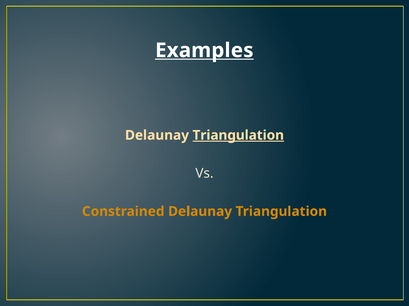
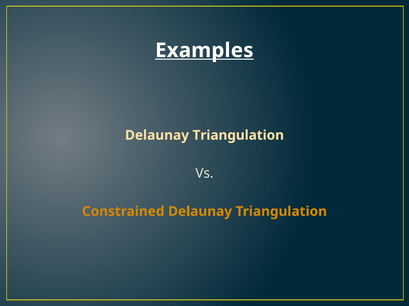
Triangulation underline: present -> none (238, 136)
